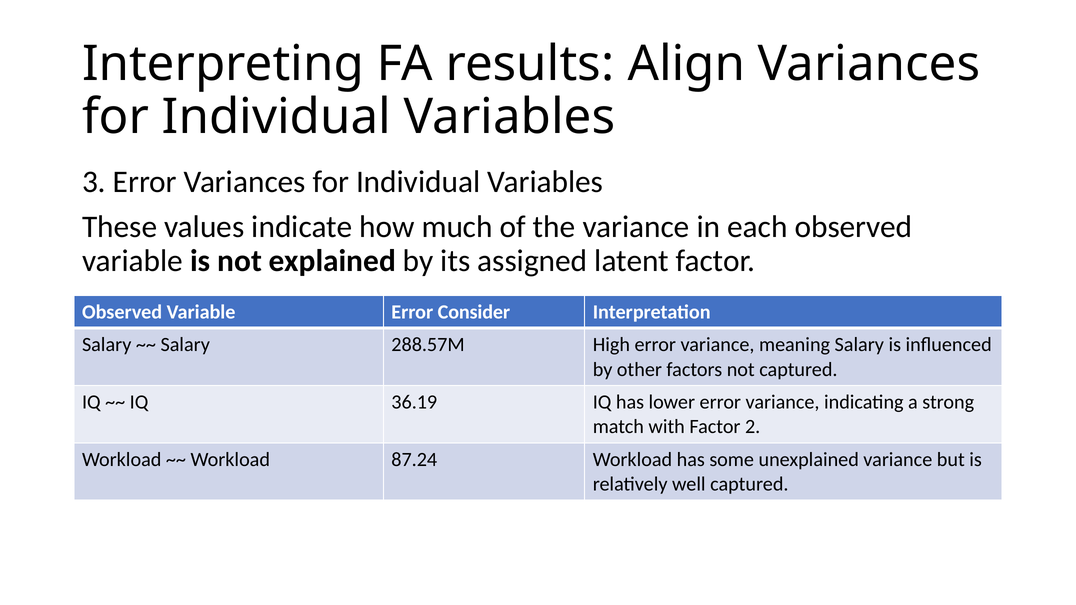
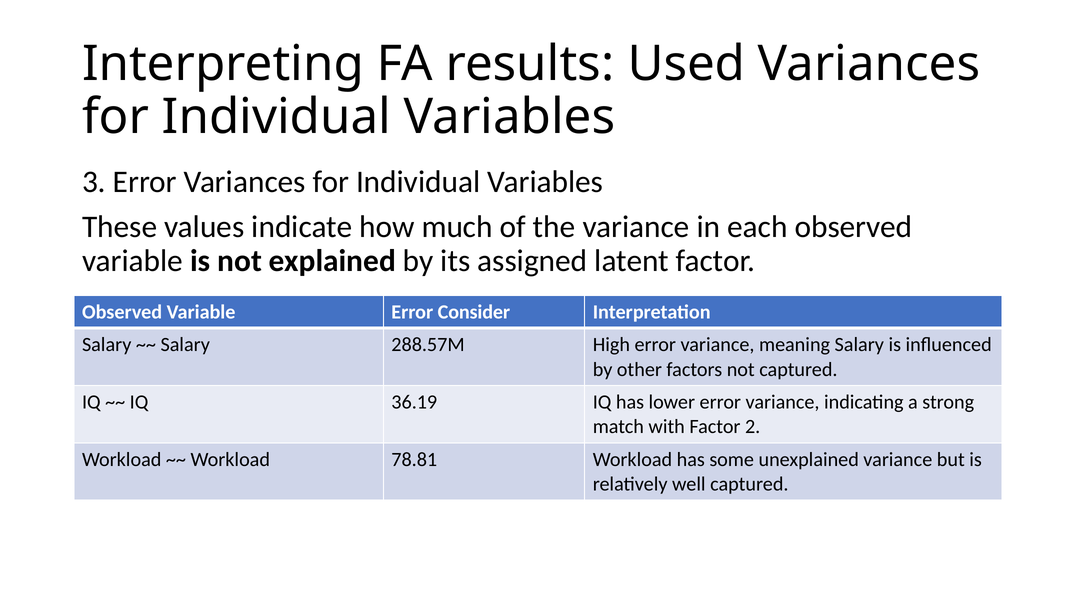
Align: Align -> Used (686, 64)
87.24: 87.24 -> 78.81 (414, 460)
